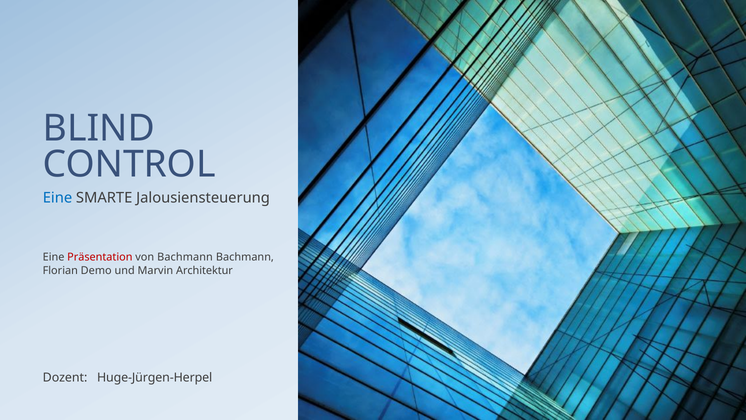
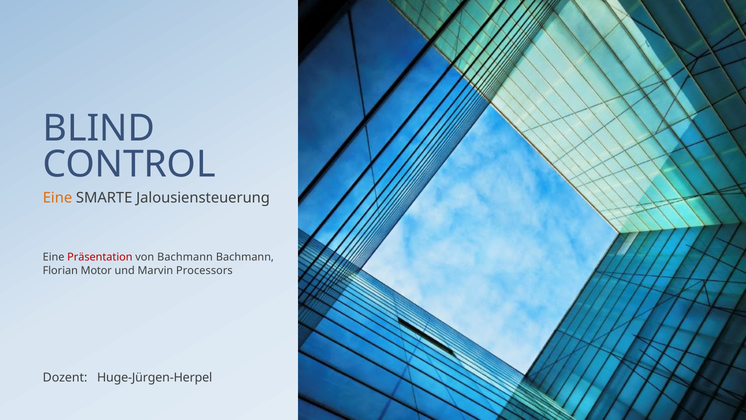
Eine colour: blue -> orange (58, 198)
Demo: Demo -> Motor (96, 270)
Architektur: Architektur -> Processors (204, 270)
